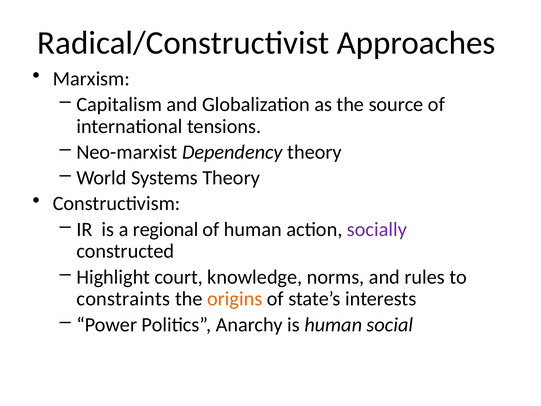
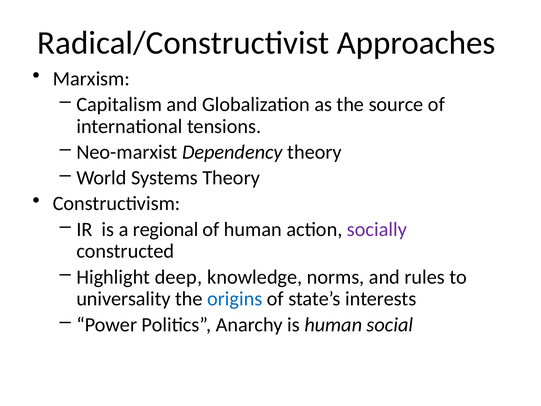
court: court -> deep (178, 277)
constraints: constraints -> universality (124, 299)
origins colour: orange -> blue (235, 299)
